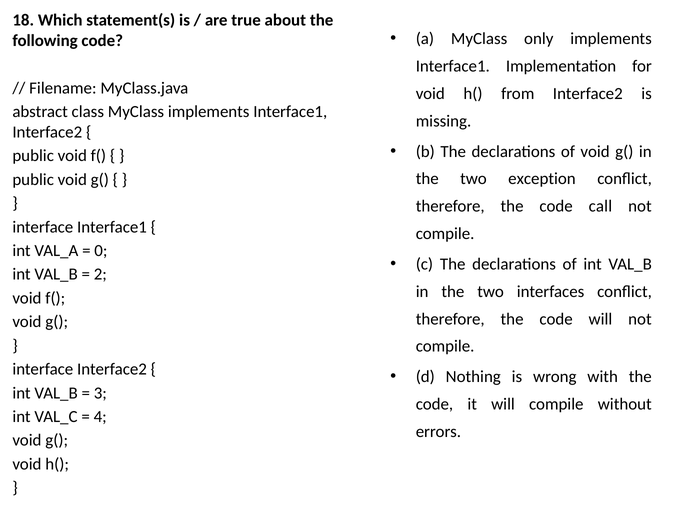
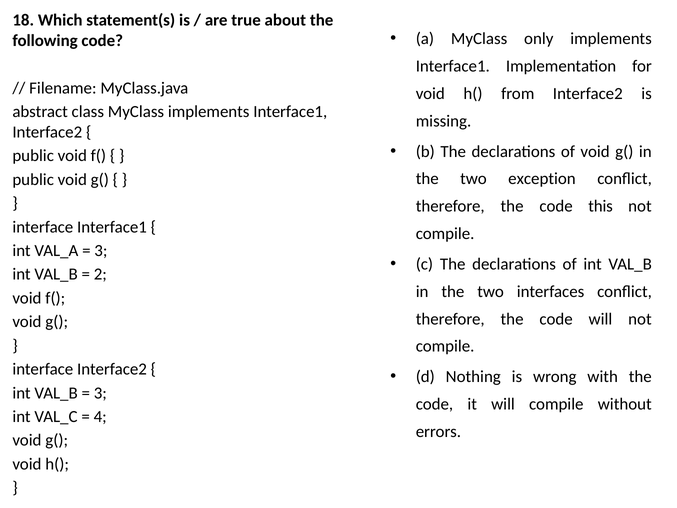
call: call -> this (601, 206)
0: 0 -> 3 (101, 251)
